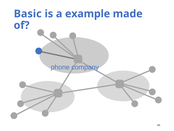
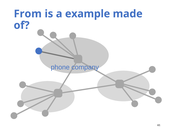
Basic: Basic -> From (28, 14)
